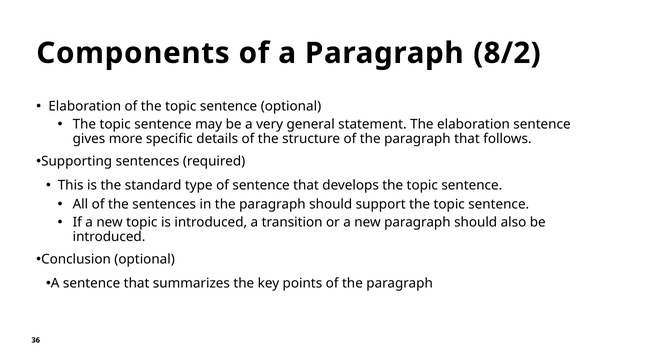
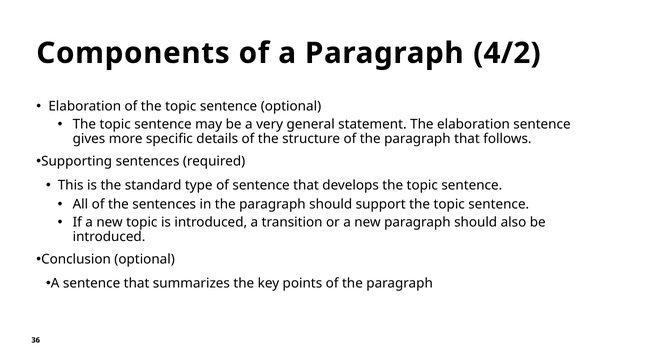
8/2: 8/2 -> 4/2 (507, 53)
